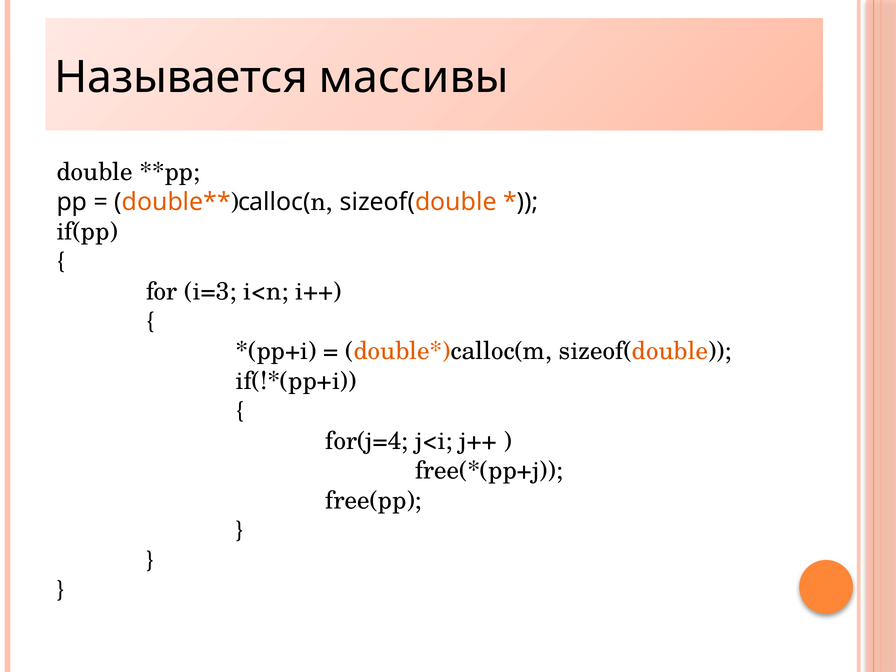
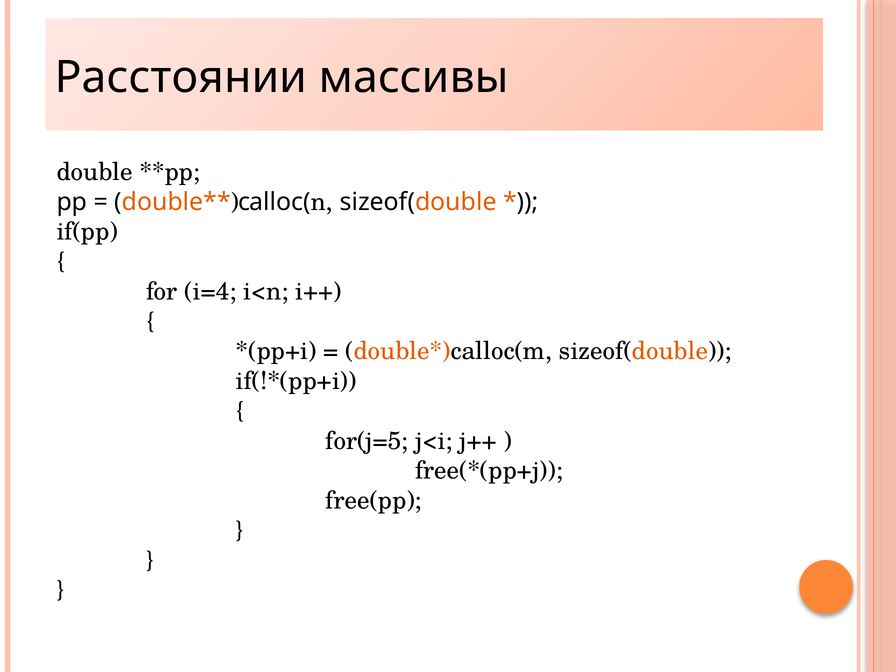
Называется: Называется -> Расстоянии (181, 78)
i=3: i=3 -> i=4 (210, 291)
for(j=4: for(j=4 -> for(j=5 (367, 441)
